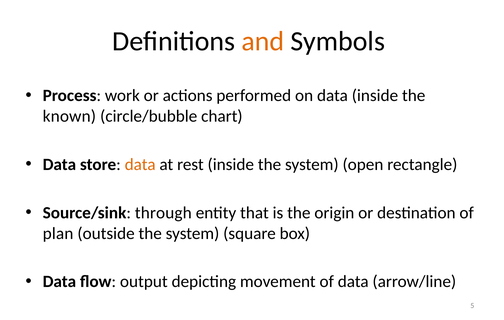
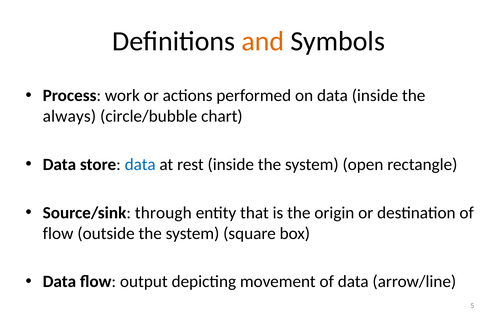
known: known -> always (69, 116)
data colour: orange -> blue (140, 165)
plan: plan -> flow (58, 234)
